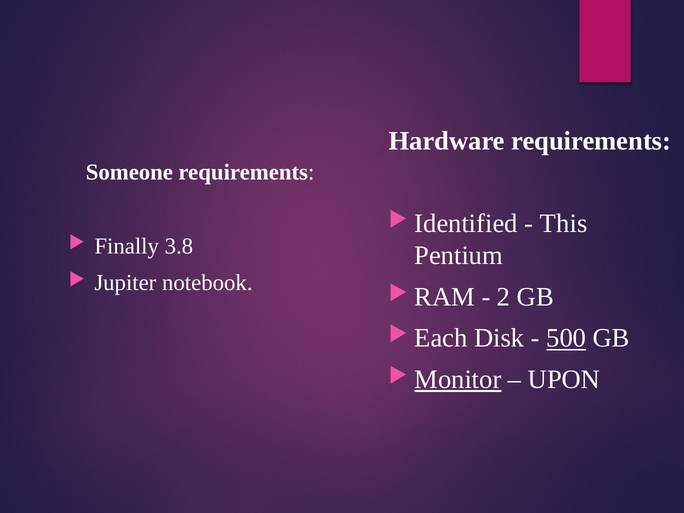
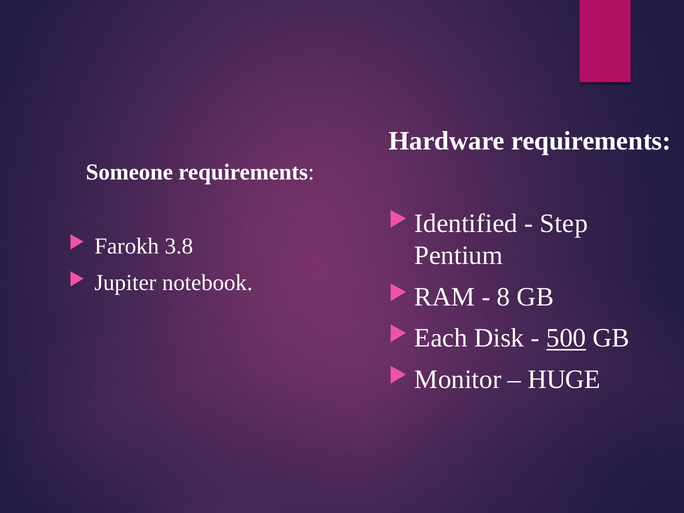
This: This -> Step (564, 224)
Finally: Finally -> Farokh (127, 246)
2: 2 -> 8 (504, 297)
Monitor underline: present -> none (458, 380)
UPON: UPON -> HUGE (564, 380)
